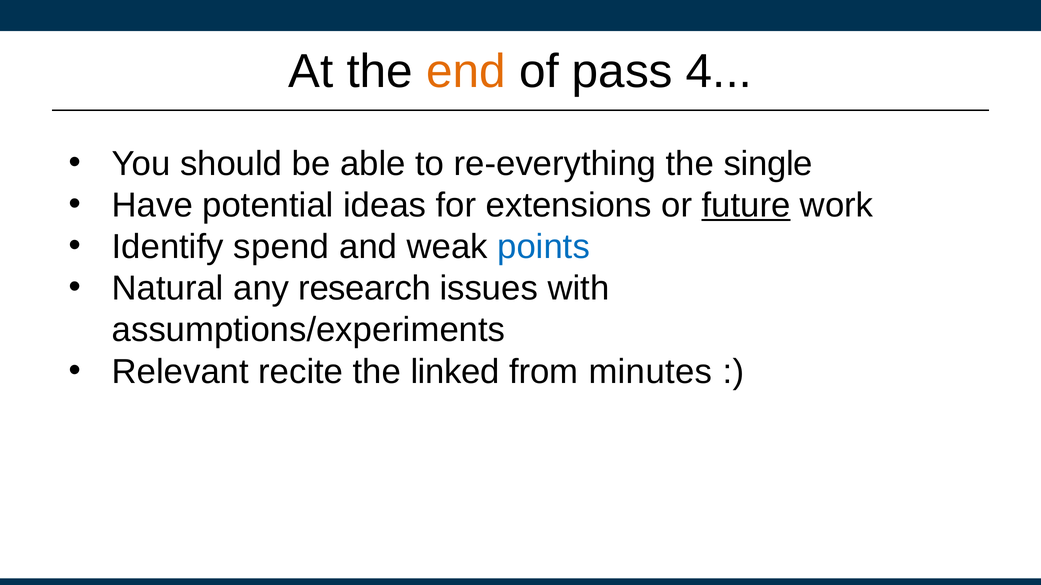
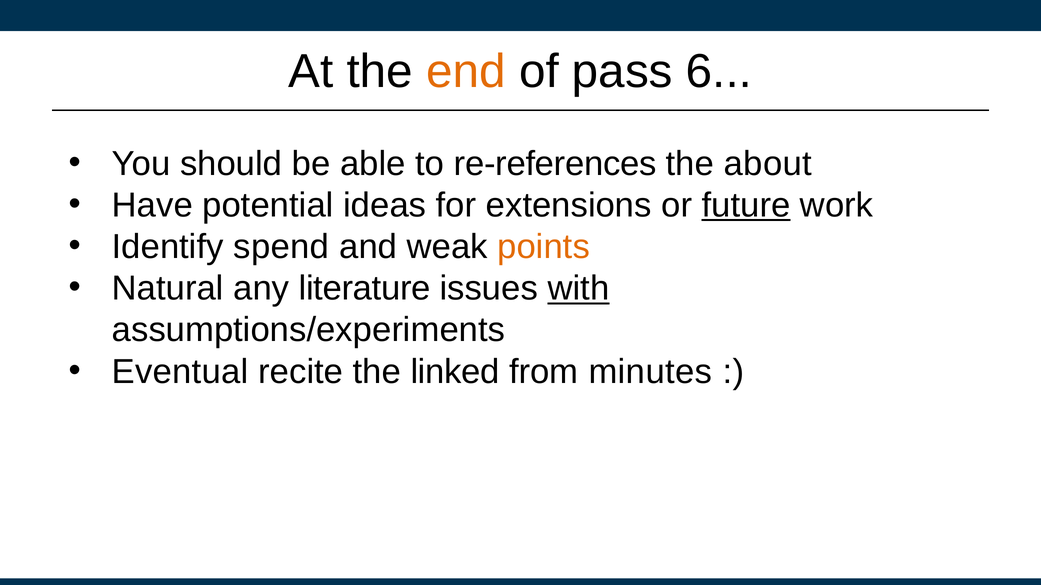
4: 4 -> 6 (719, 72)
re-everything: re-everything -> re-references (555, 164)
single: single -> about (768, 164)
points colour: blue -> orange (544, 247)
research: research -> literature (365, 289)
with underline: none -> present (578, 289)
Relevant: Relevant -> Eventual (180, 372)
